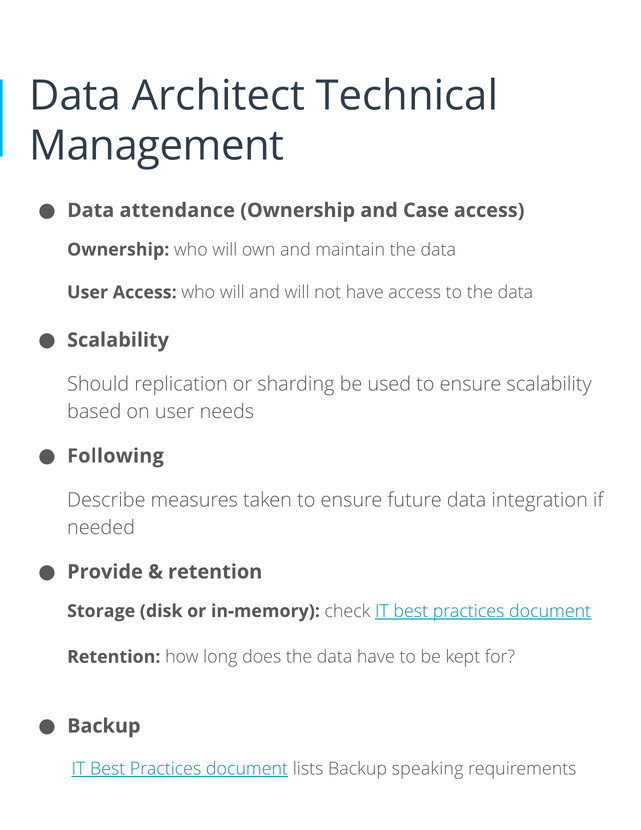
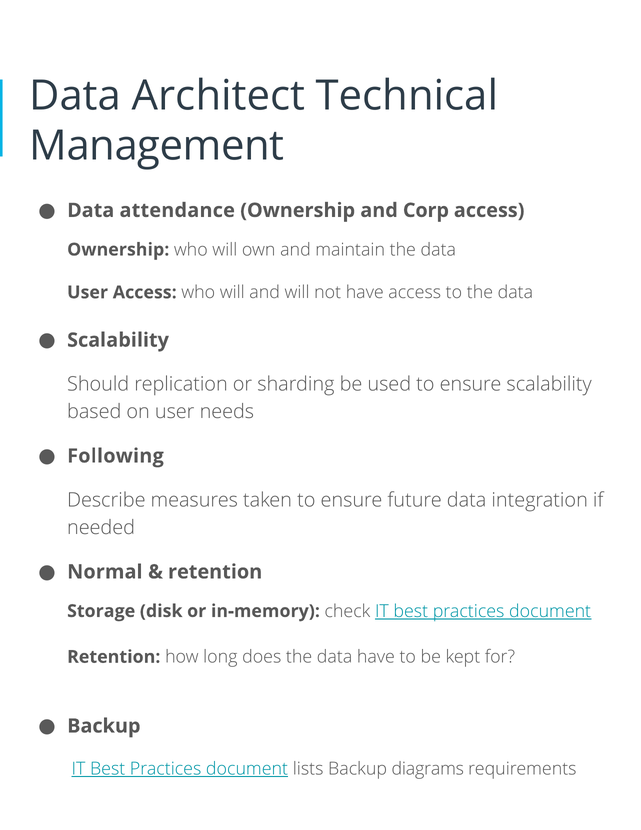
Case: Case -> Corp (426, 210)
Provide: Provide -> Normal (105, 572)
speaking: speaking -> diagrams (428, 768)
